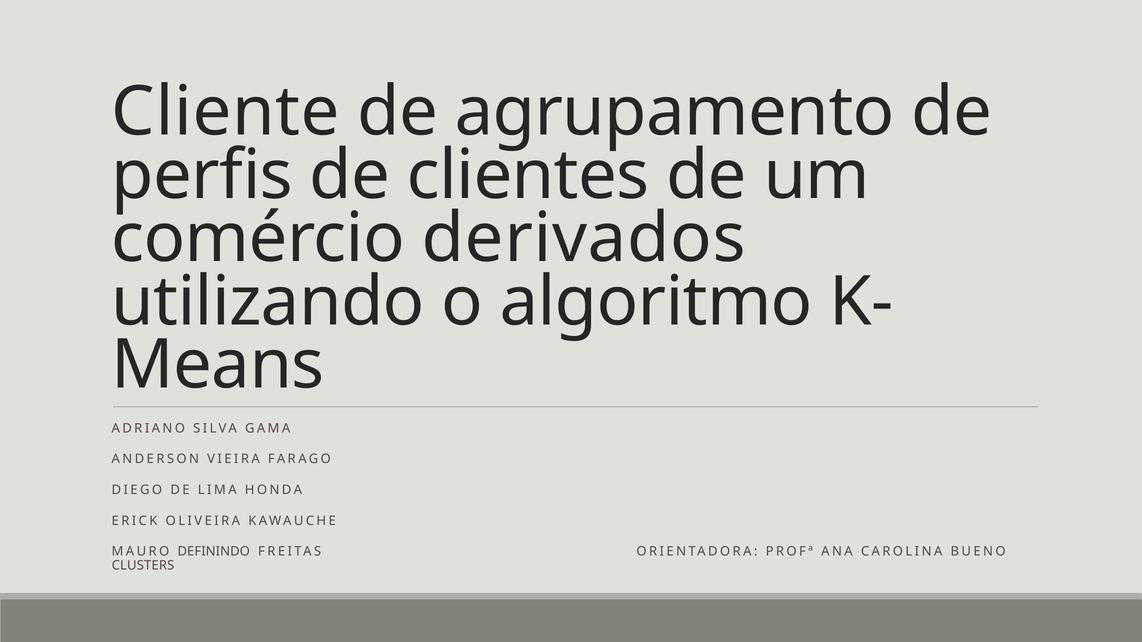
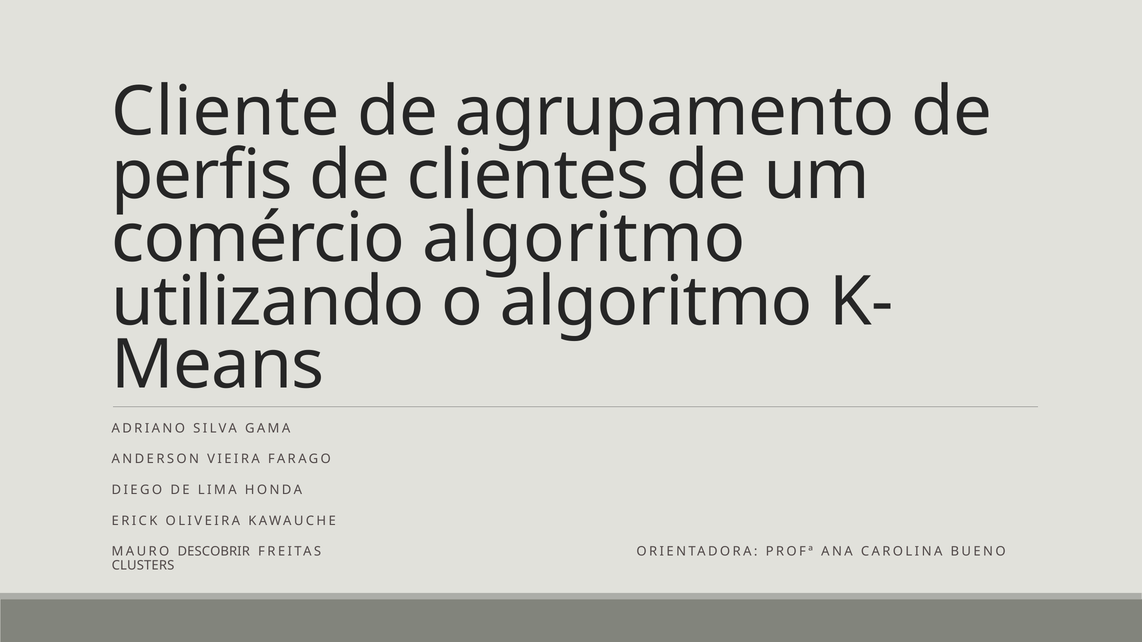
comércio derivados: derivados -> algoritmo (584, 239)
DEFININDO: DEFININDO -> DESCOBRIR (214, 552)
